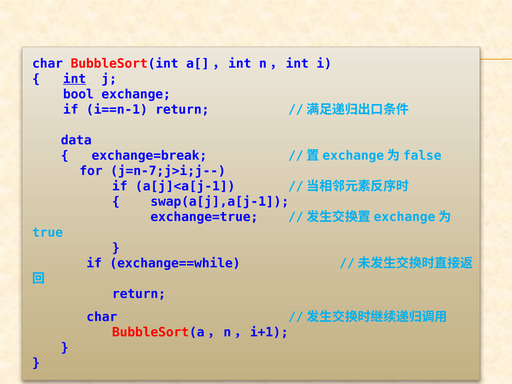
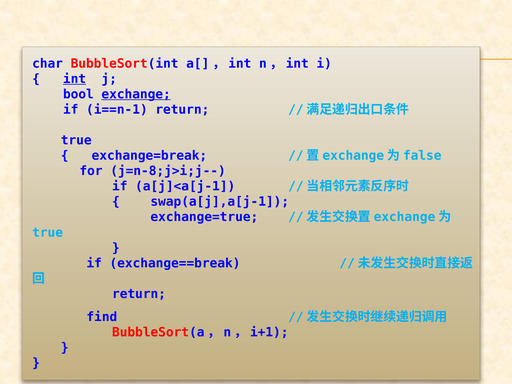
exchange underline: none -> present (136, 94)
data: data -> true (76, 140)
j=n-7;j>i;j--: j=n-7;j>i;j-- -> j=n-8;j>i;j-- (168, 171)
exchange==while: exchange==while -> exchange==break (175, 263)
char: char -> find (102, 317)
